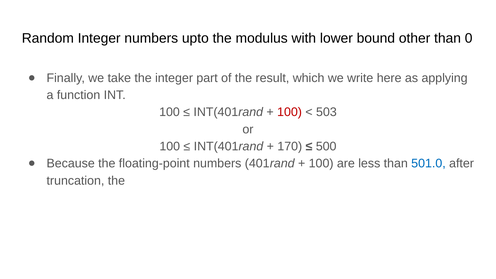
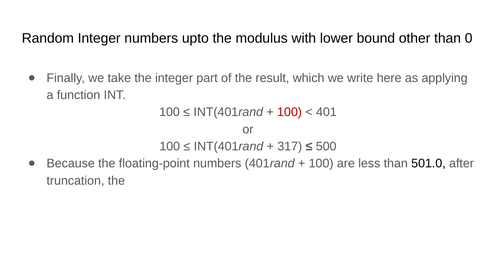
503: 503 -> 401 (326, 112)
170: 170 -> 317 (290, 146)
501.0 colour: blue -> black (428, 164)
